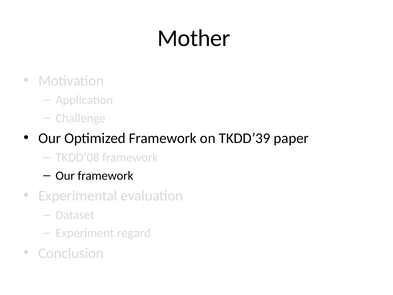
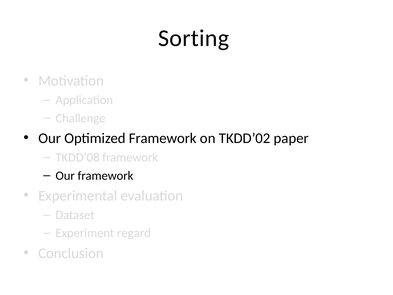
Mother: Mother -> Sorting (194, 38)
TKDD’39: TKDD’39 -> TKDD’02 (245, 138)
